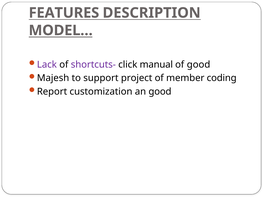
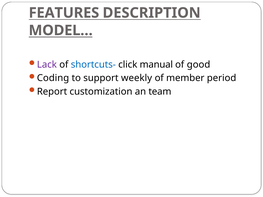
shortcuts- colour: purple -> blue (93, 65)
Majesh: Majesh -> Coding (53, 78)
project: project -> weekly (137, 78)
coding: coding -> period (222, 78)
an good: good -> team (160, 92)
